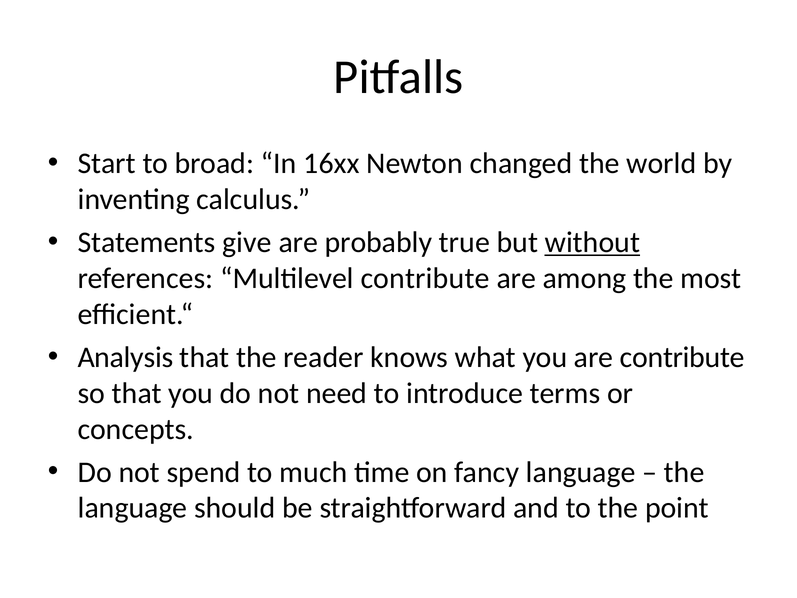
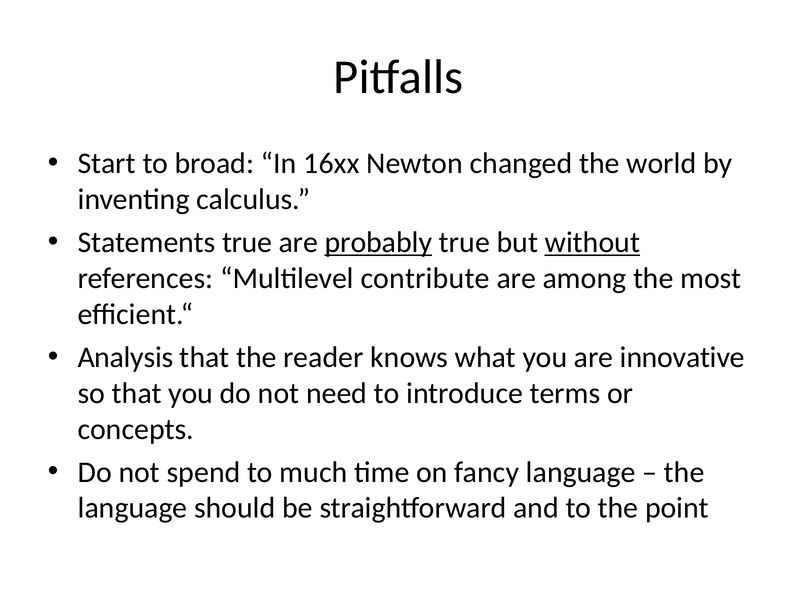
Statements give: give -> true (247, 242)
probably underline: none -> present (378, 242)
are contribute: contribute -> innovative (682, 357)
